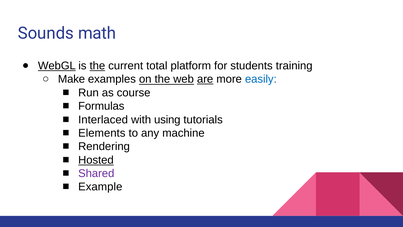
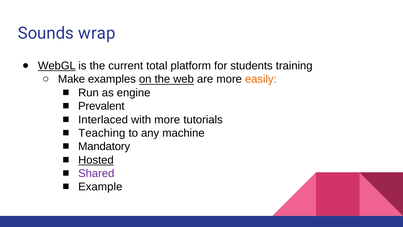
math: math -> wrap (97, 33)
the underline: present -> none (97, 66)
are underline: present -> none (205, 79)
easily colour: blue -> orange (261, 79)
course: course -> engine (134, 93)
Formulas: Formulas -> Prevalent (101, 106)
with using: using -> more (167, 119)
Elements: Elements -> Teaching (102, 133)
Rendering: Rendering -> Mandatory (104, 146)
